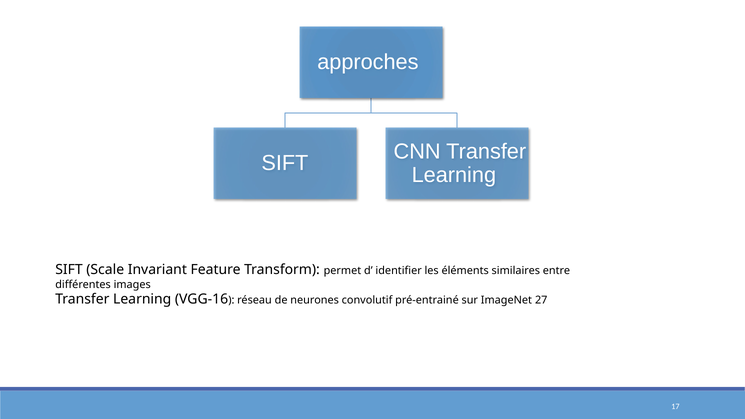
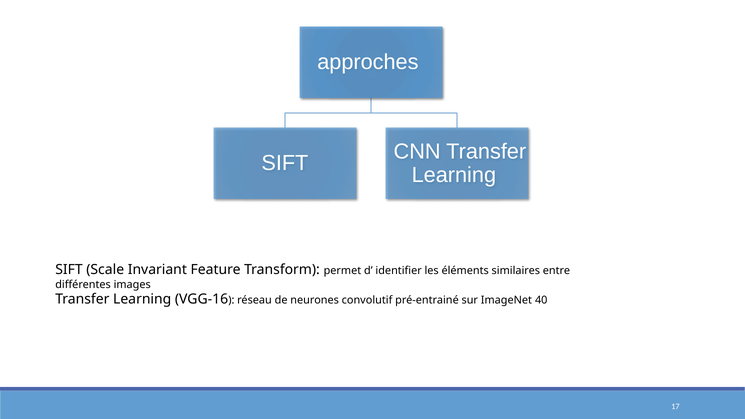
27: 27 -> 40 (541, 300)
